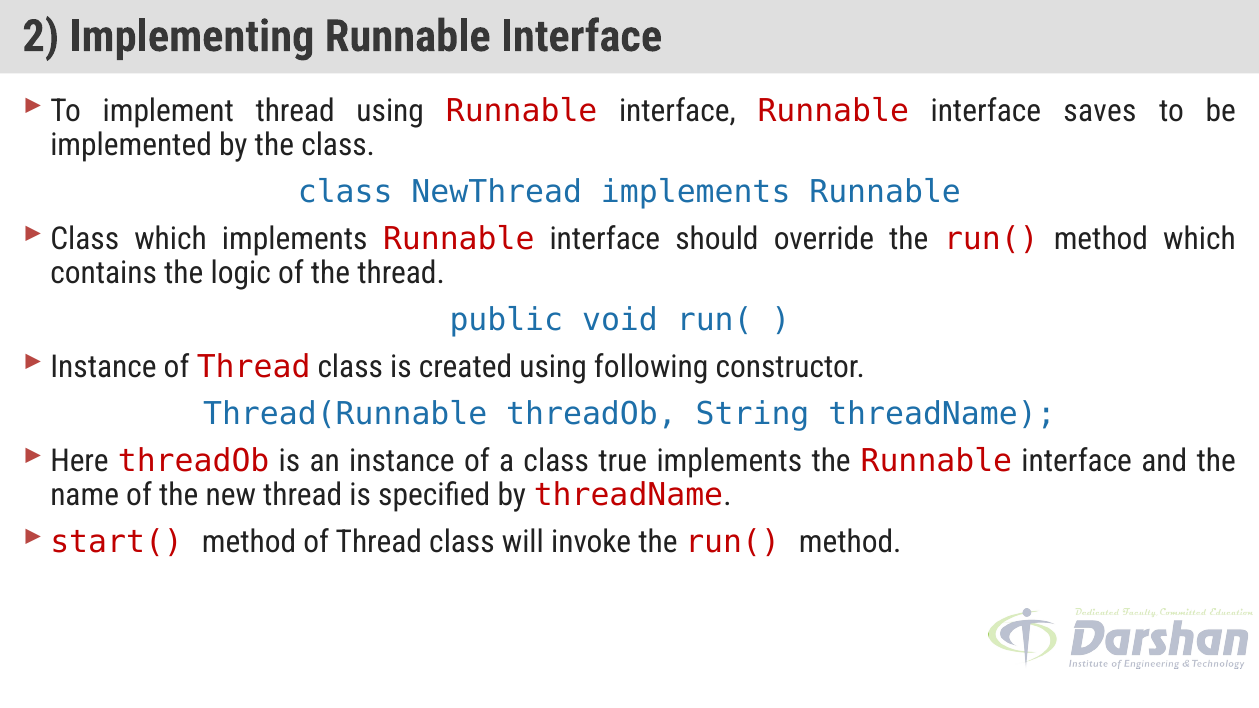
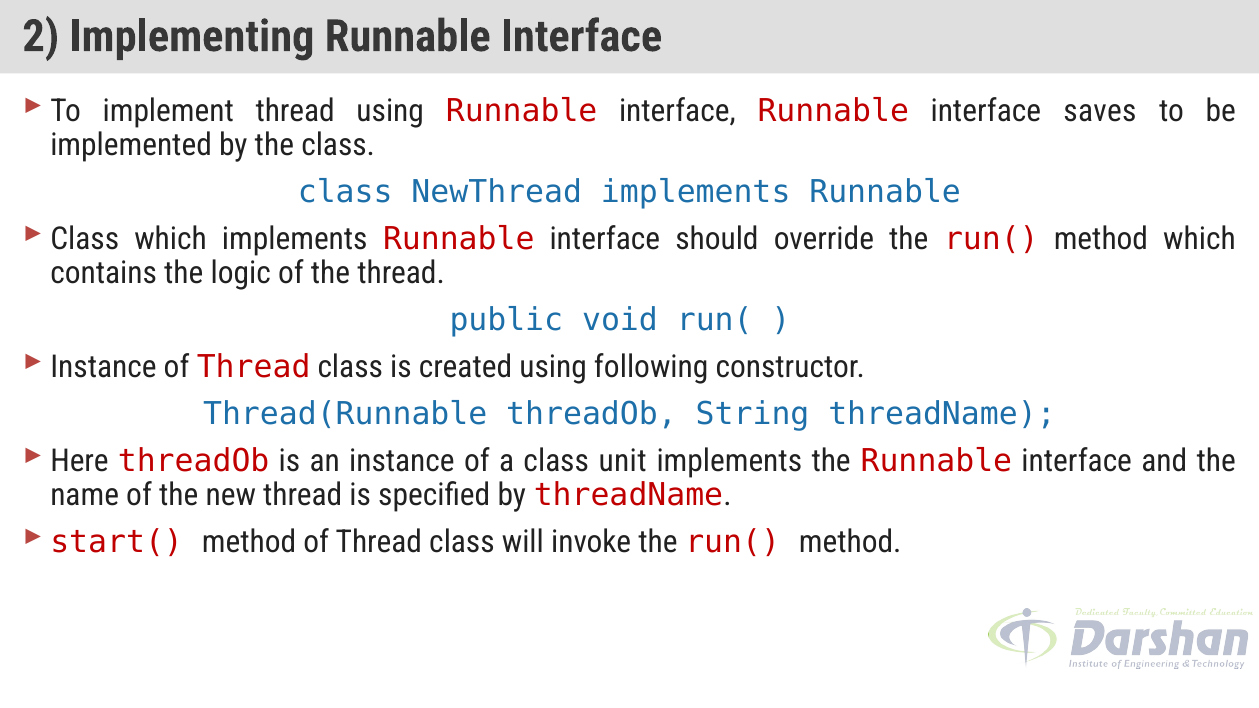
true: true -> unit (623, 461)
